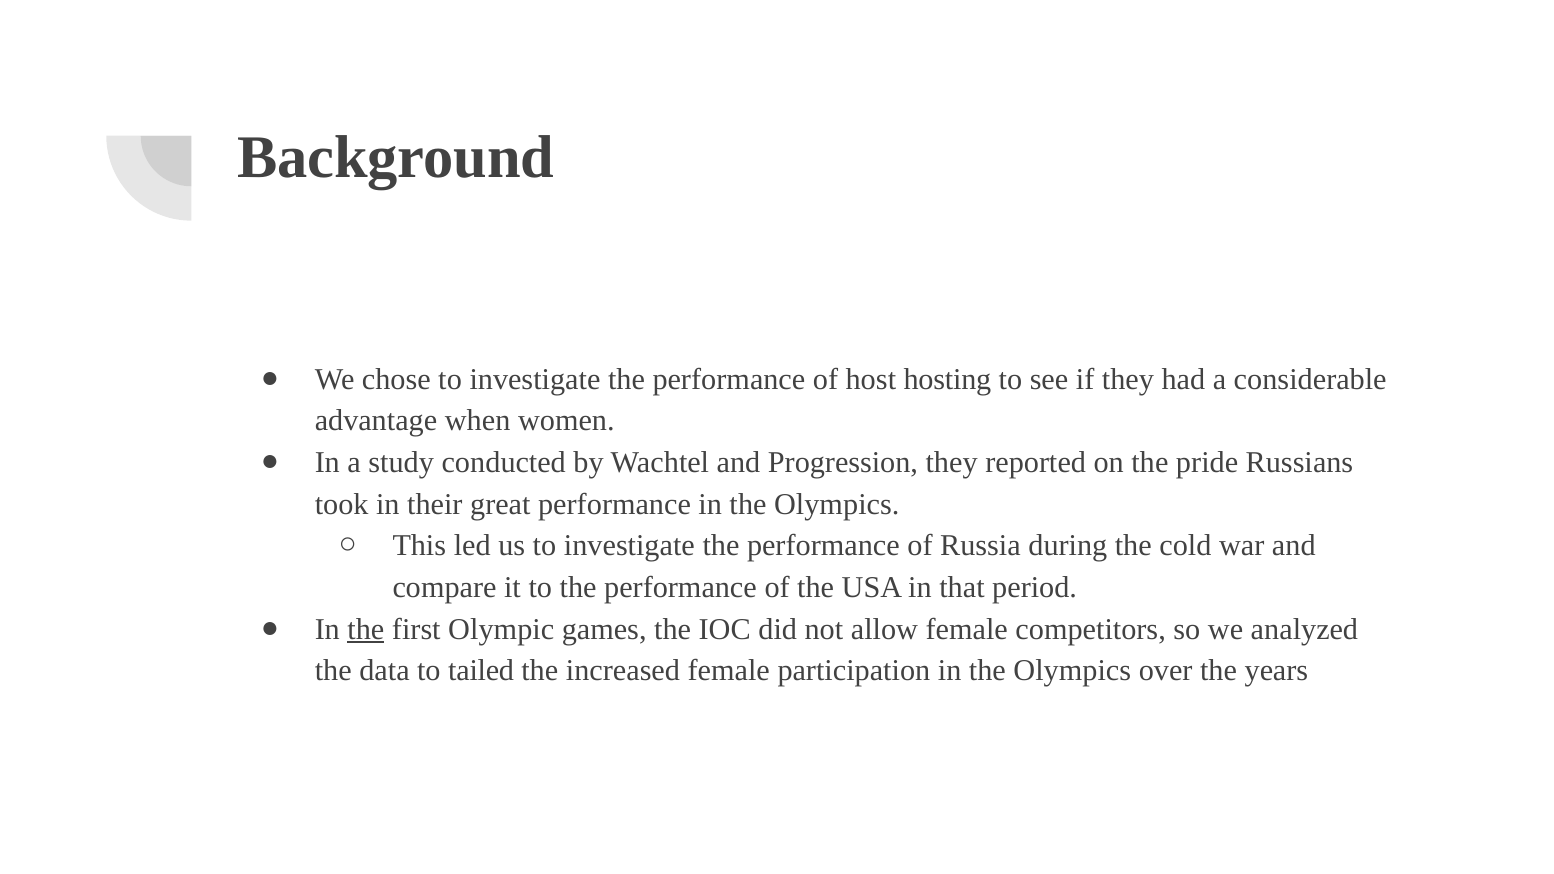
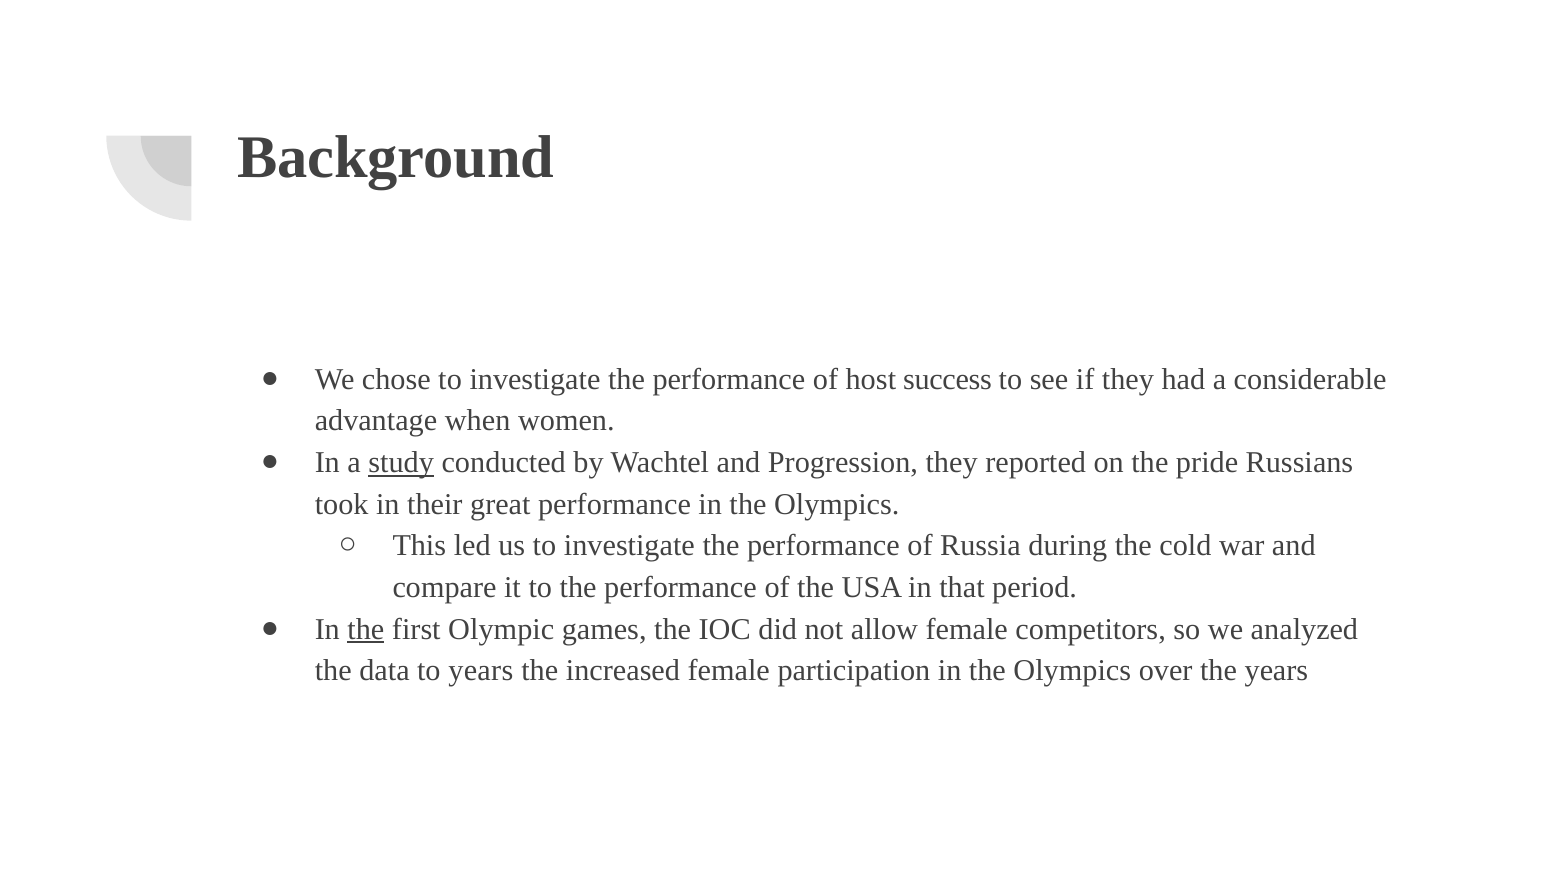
hosting: hosting -> success (947, 379)
study underline: none -> present (401, 463)
to tailed: tailed -> years (481, 671)
